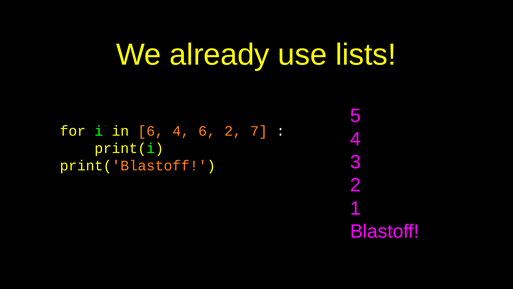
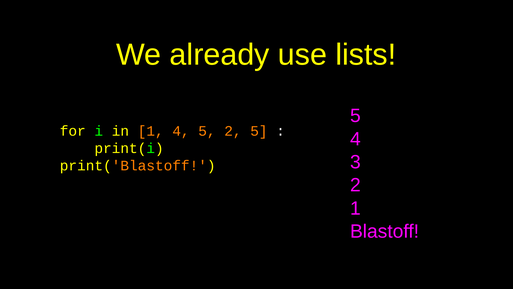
in 6: 6 -> 1 (151, 131)
4 6: 6 -> 5 (207, 131)
2 7: 7 -> 5 (259, 131)
